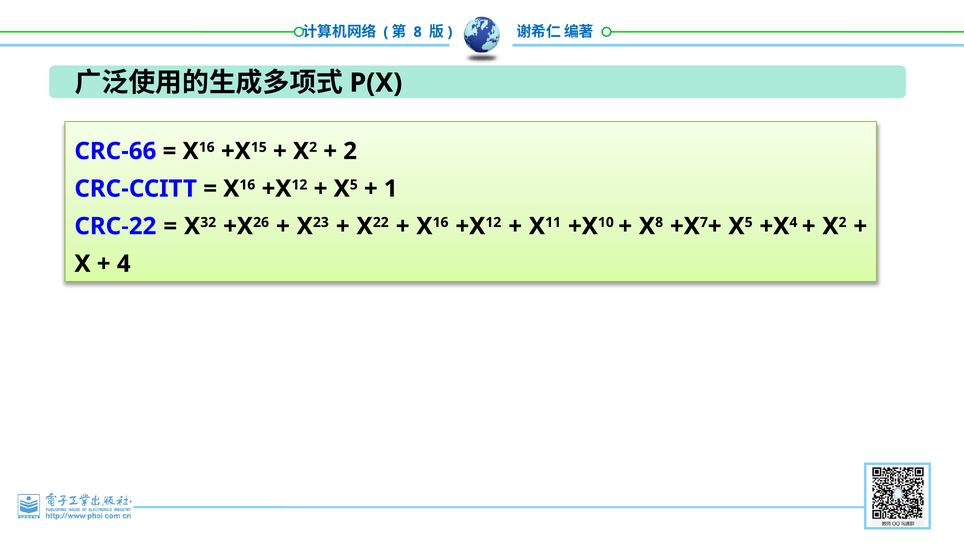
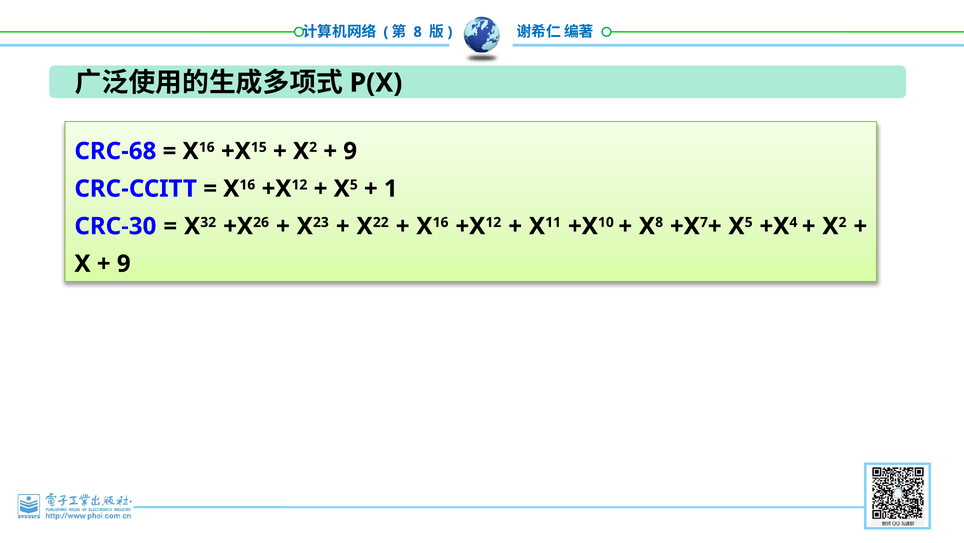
CRC-66: CRC-66 -> CRC-68 (115, 151)
2: 2 -> 9 (350, 151)
CRC-22: CRC-22 -> CRC-30 (115, 226)
4: 4 -> 9 (124, 263)
